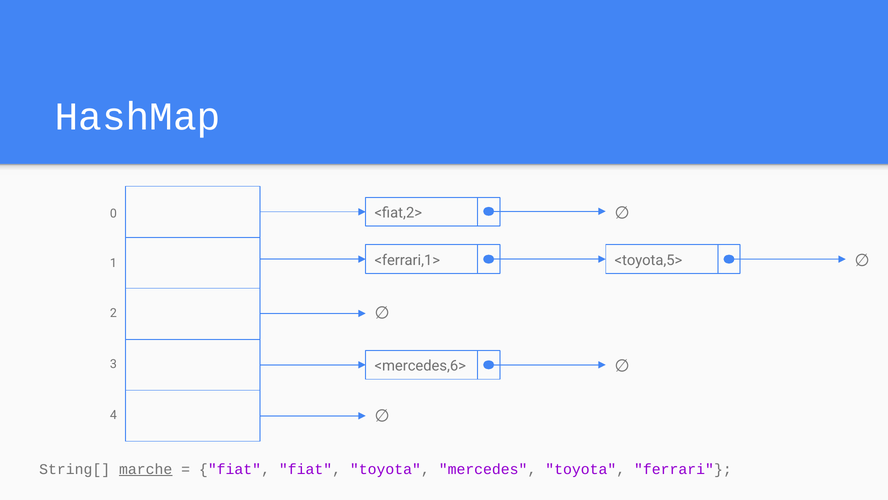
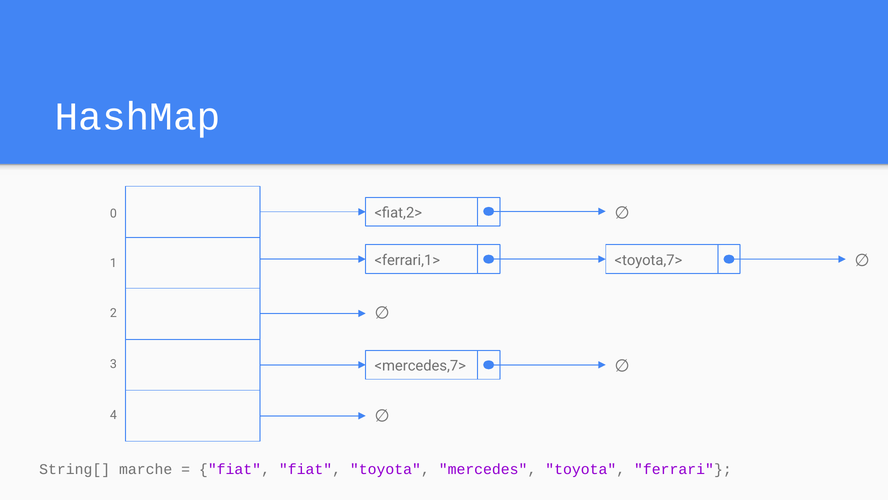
<toyota,5>: <toyota,5> -> <toyota,7> (648, 260)
<mercedes,6>: <mercedes,6> -> <mercedes,7> (420, 365)
marche underline: present -> none (146, 469)
